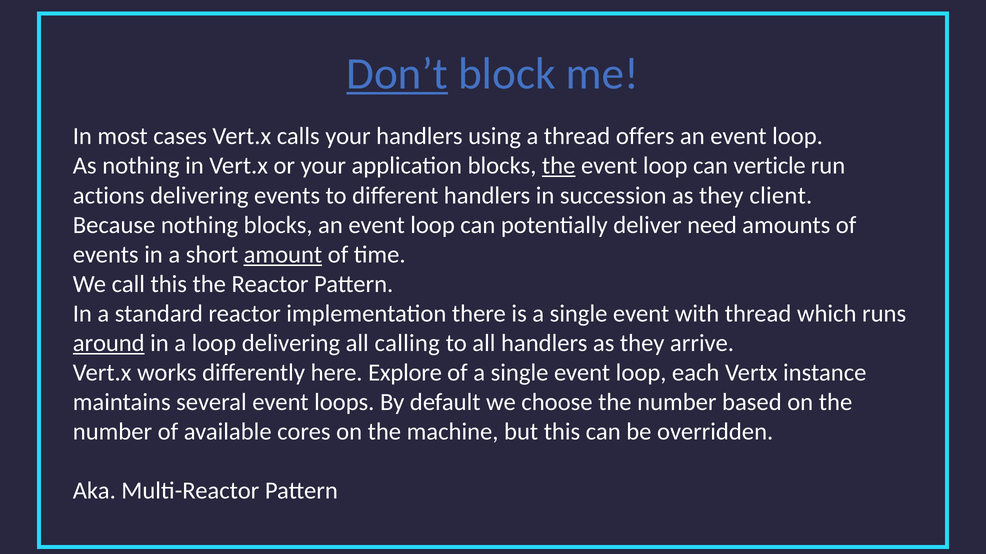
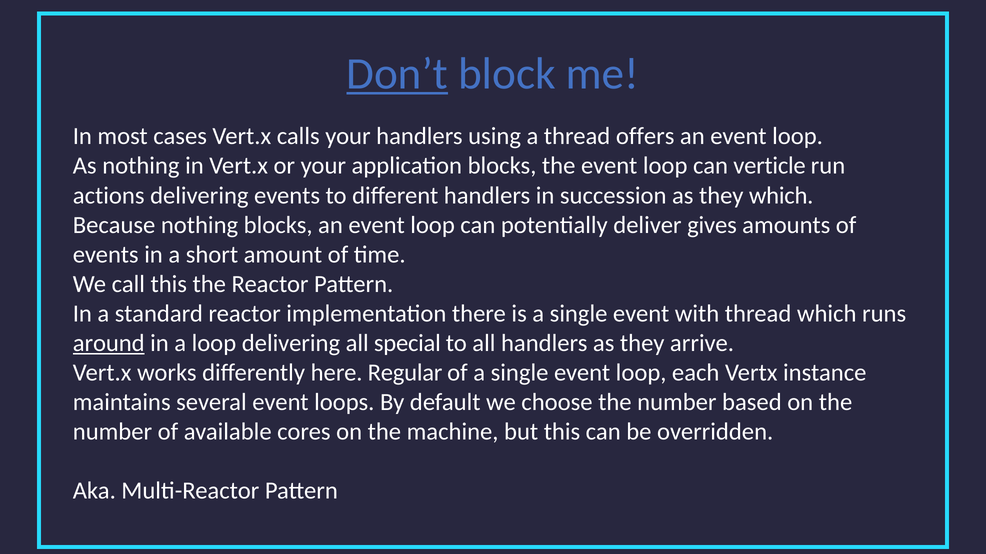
the underline: present -> none (559, 166)
they client: client -> which (781, 196)
need: need -> gives (712, 225)
amount underline: present -> none (283, 255)
calling: calling -> special (407, 344)
Explore: Explore -> Regular (405, 373)
